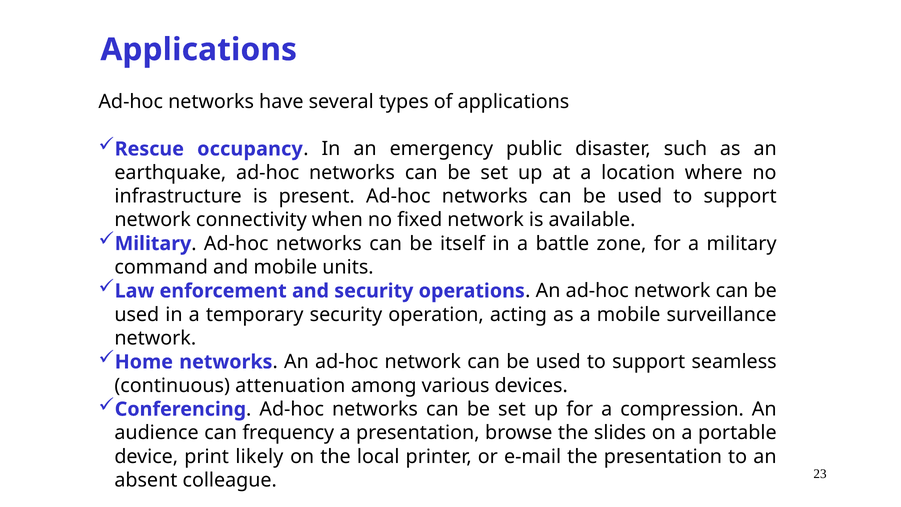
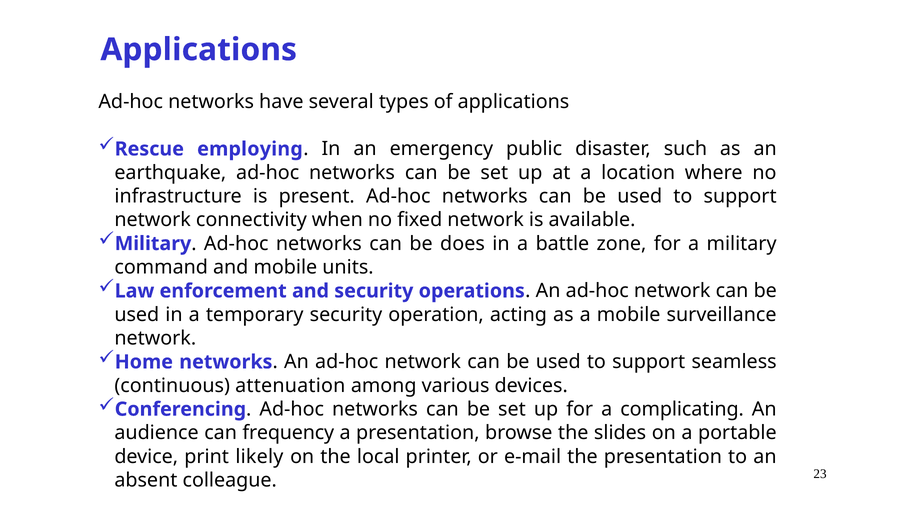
occupancy: occupancy -> employing (250, 149)
itself: itself -> does (462, 244)
compression: compression -> complicating (682, 409)
